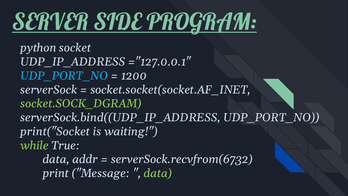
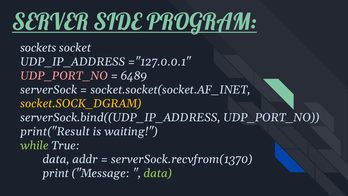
python: python -> sockets (38, 48)
UDP_PORT_NO colour: light blue -> pink (64, 76)
1200: 1200 -> 6489 (134, 76)
socket.SOCK_DGRAM colour: light green -> yellow (81, 104)
print("Socket: print("Socket -> print("Result (55, 131)
serverSock.recvfrom(6732: serverSock.recvfrom(6732 -> serverSock.recvfrom(1370 (182, 159)
